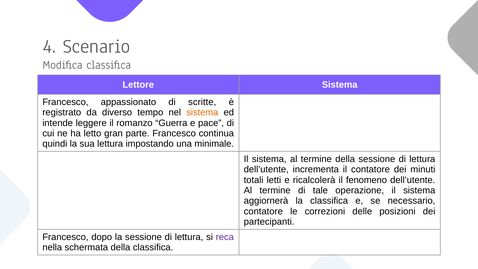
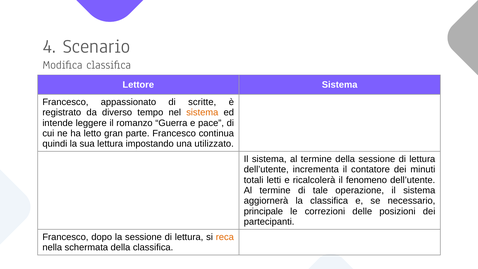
minimale: minimale -> utilizzato (214, 144)
contatore: contatore -> principale (263, 211)
reca colour: purple -> orange (225, 237)
